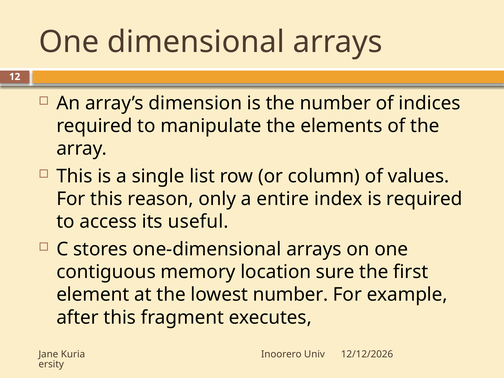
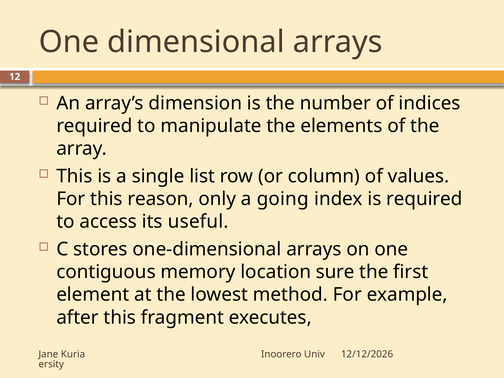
entire: entire -> going (283, 199)
lowest number: number -> method (290, 295)
